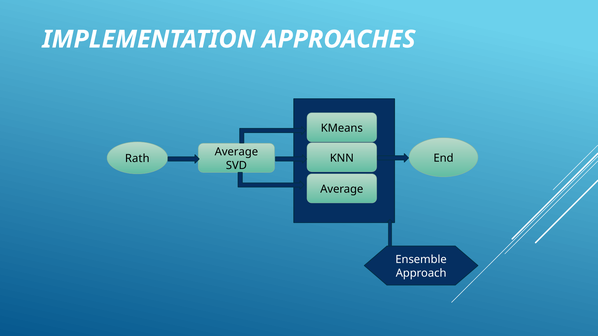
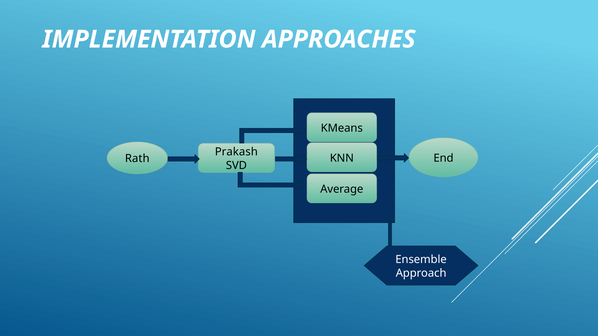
Average: Average -> Prakash (236, 152)
